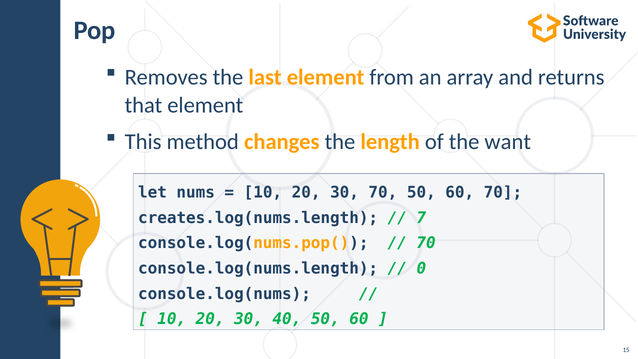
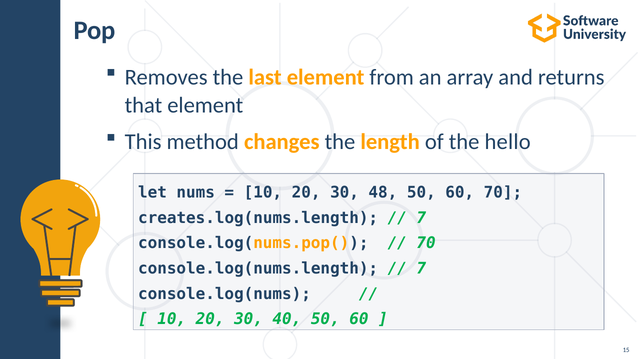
want: want -> hello (508, 142)
30 70: 70 -> 48 (383, 193)
0: 0 -> 7 (421, 268)
